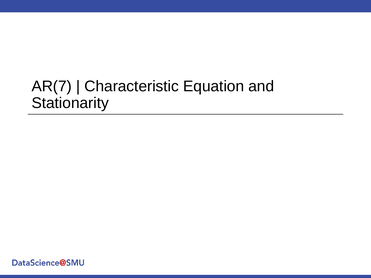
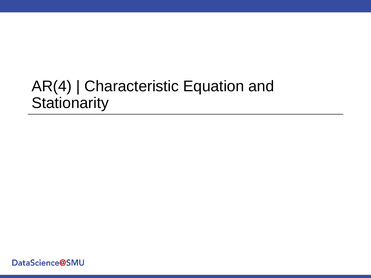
AR(7: AR(7 -> AR(4 (52, 86)
